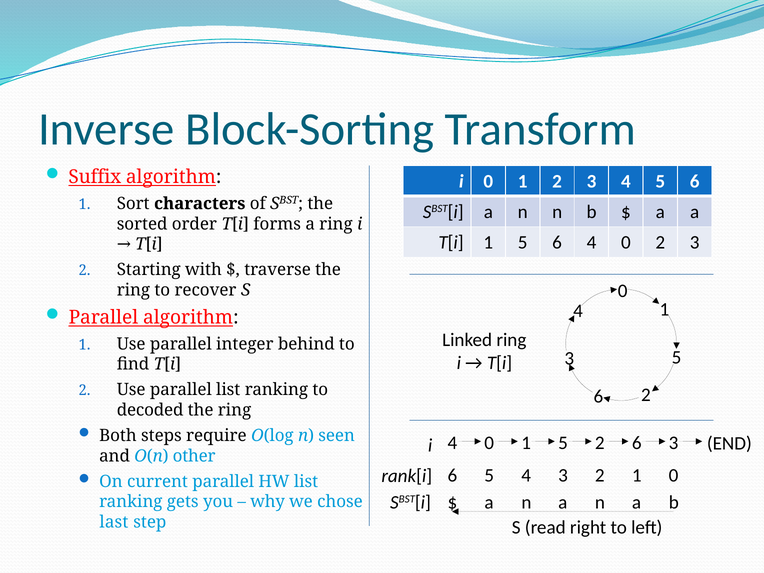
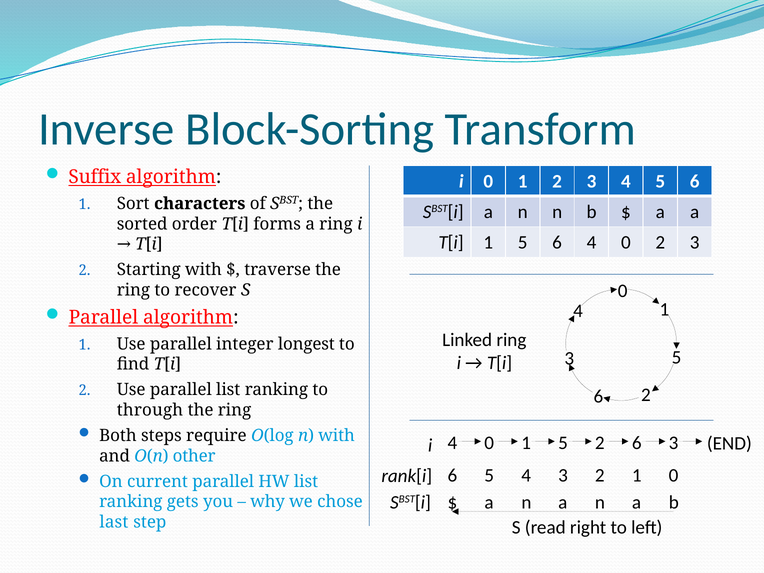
behind: behind -> longest (306, 344)
decoded: decoded -> through (150, 410)
n seen: seen -> with (337, 436)
